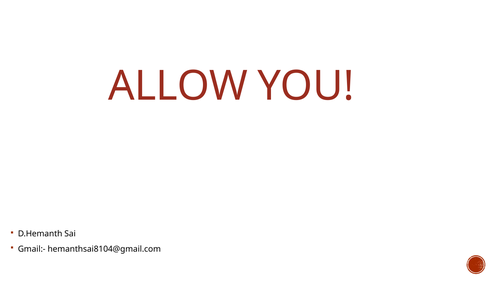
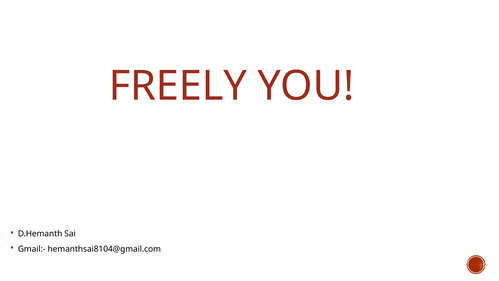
ALLOW: ALLOW -> FREELY (178, 86)
